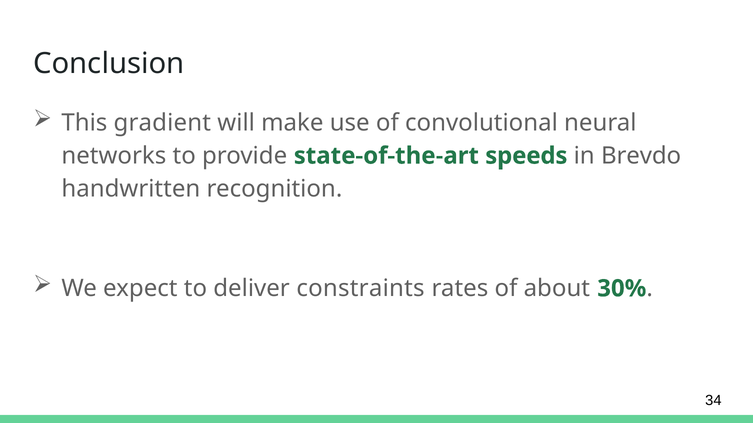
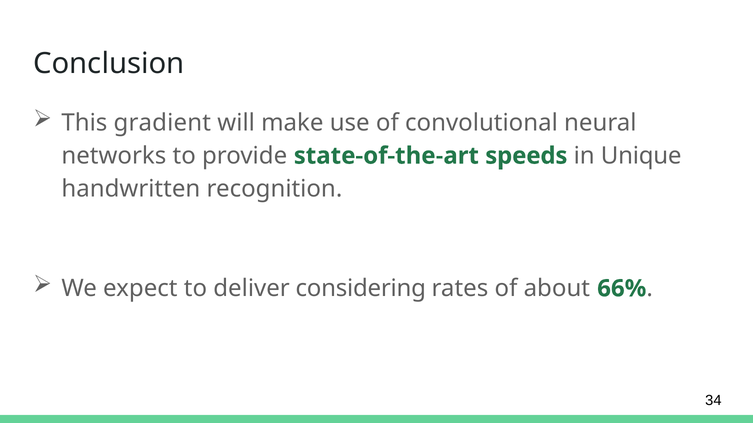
Brevdo: Brevdo -> Unique (641, 156)
constraints: constraints -> considering (361, 289)
30%: 30% -> 66% (622, 289)
